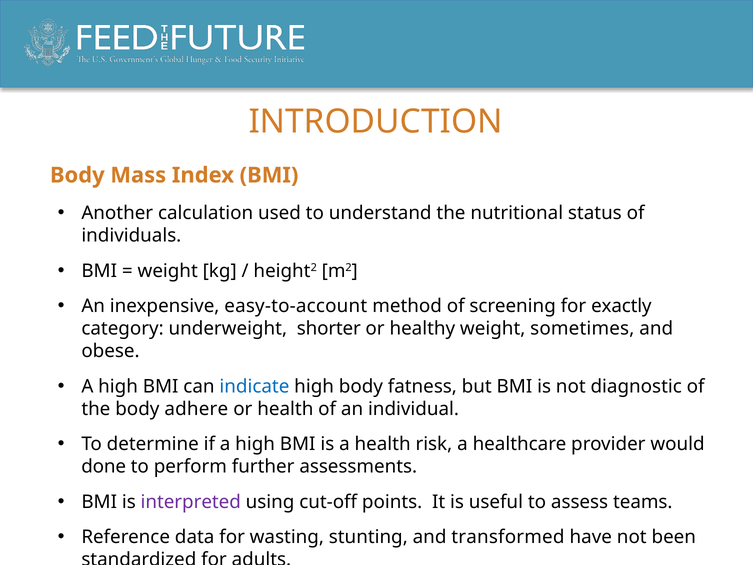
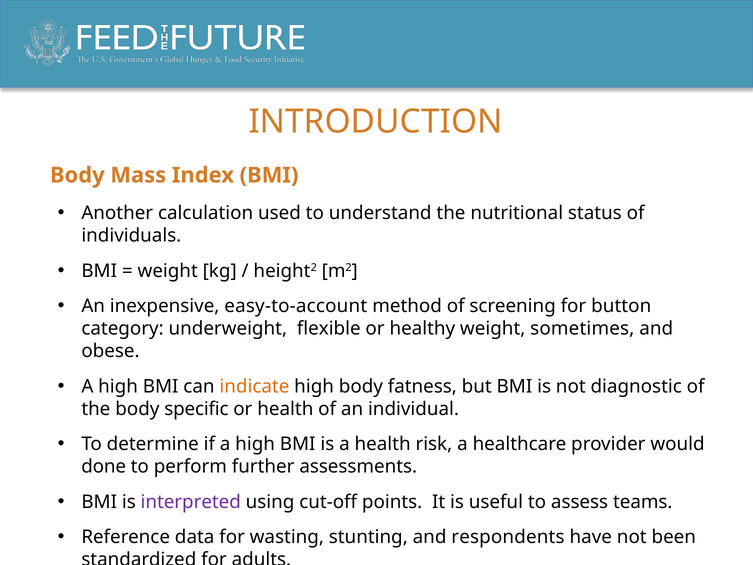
exactly: exactly -> button (621, 306)
shorter: shorter -> flexible (329, 328)
indicate colour: blue -> orange (254, 386)
adhere: adhere -> specific (196, 409)
transformed: transformed -> respondents (508, 537)
